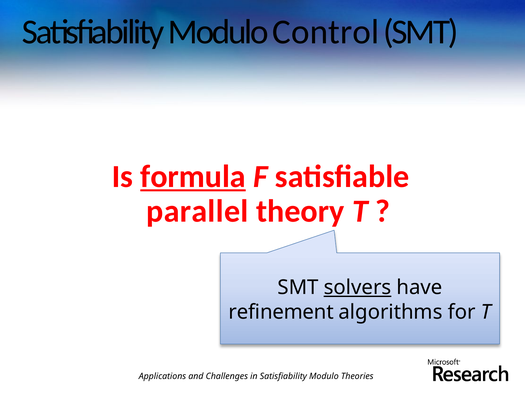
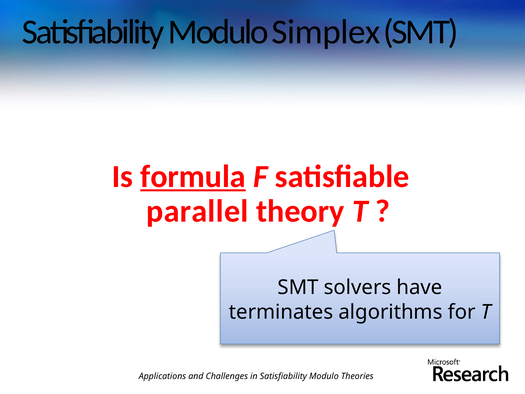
Control: Control -> Simplex (326, 32)
solvers underline: present -> none (358, 287)
refinement: refinement -> terminates (281, 312)
